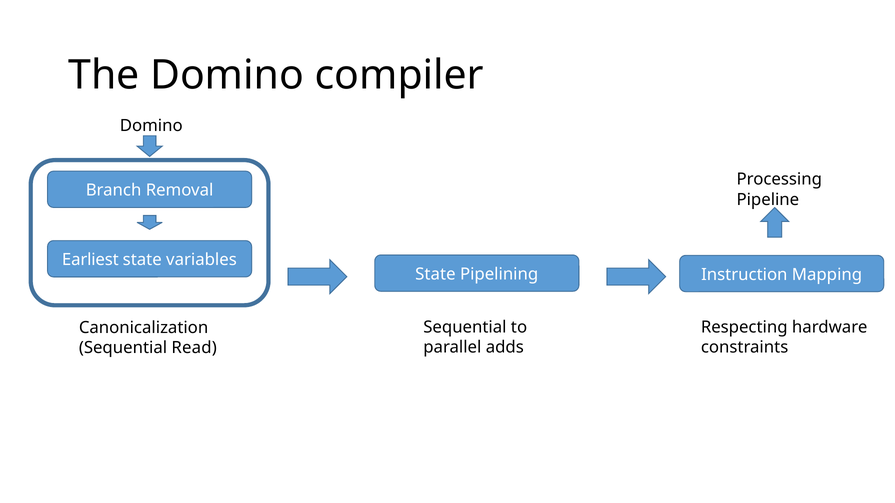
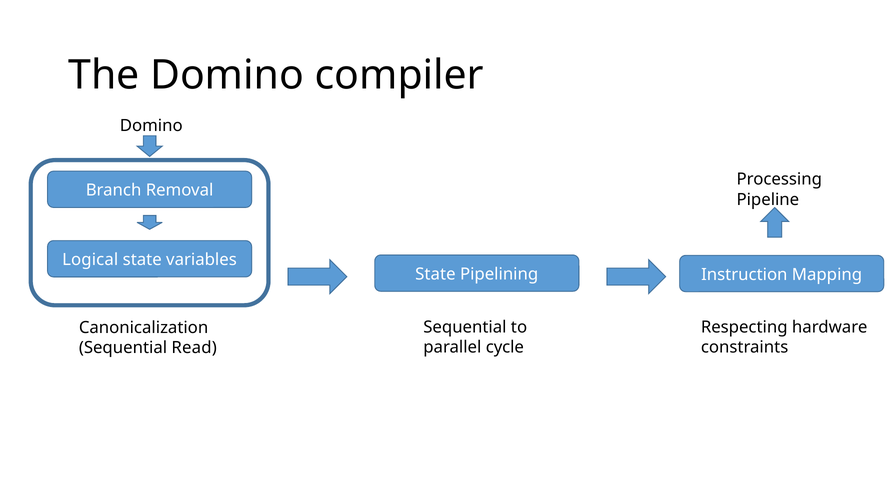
Earliest: Earliest -> Logical (90, 260)
adds: adds -> cycle (505, 348)
